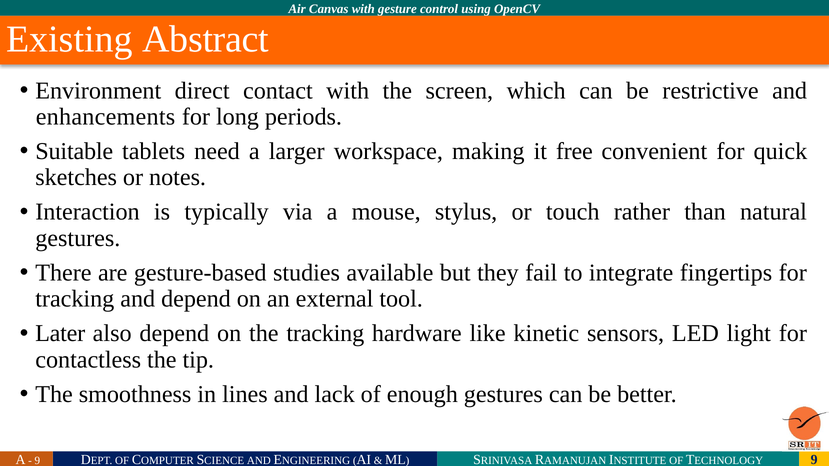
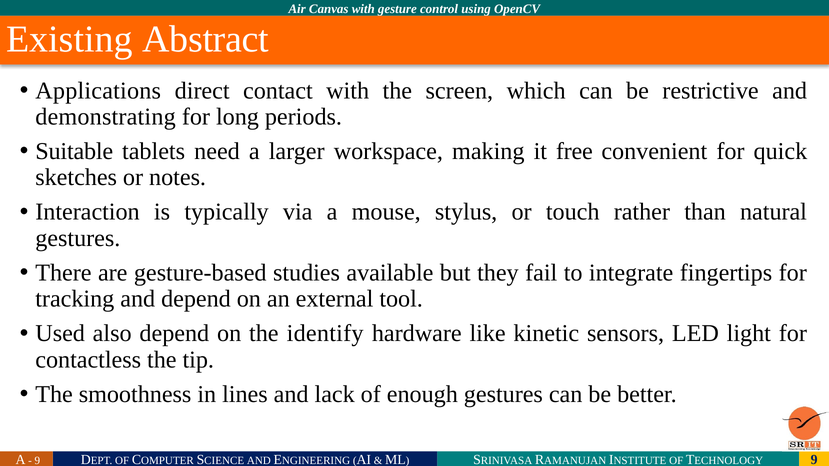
Environment: Environment -> Applications (98, 91)
enhancements: enhancements -> demonstrating (106, 117)
Later: Later -> Used (60, 334)
the tracking: tracking -> identify (325, 334)
